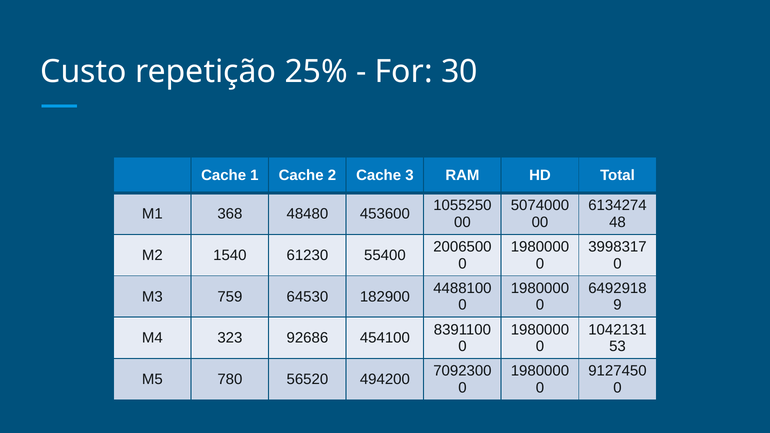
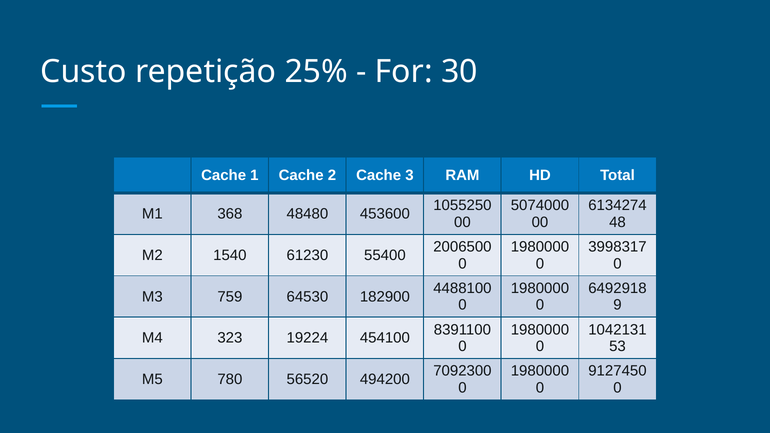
92686: 92686 -> 19224 (307, 338)
